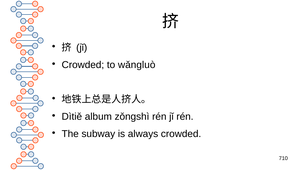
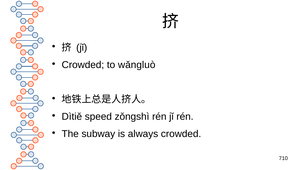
album: album -> speed (98, 117)
